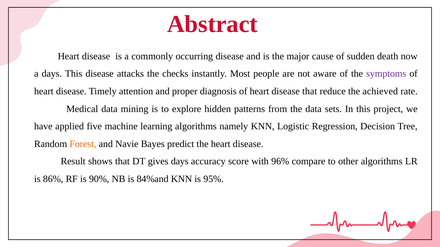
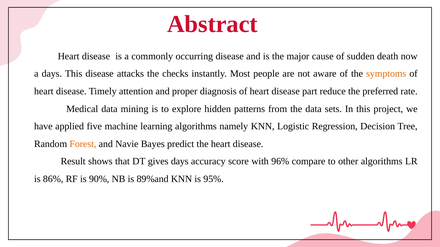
symptoms colour: purple -> orange (386, 74)
disease that: that -> part (310, 91)
achieved: achieved -> preferred (380, 91)
84%and: 84%and -> 89%and (153, 179)
